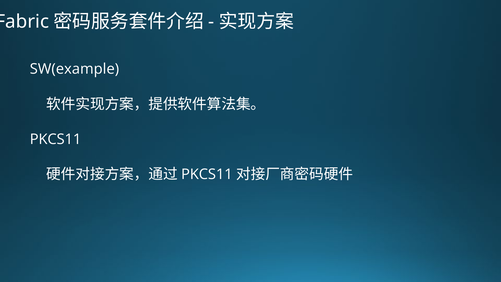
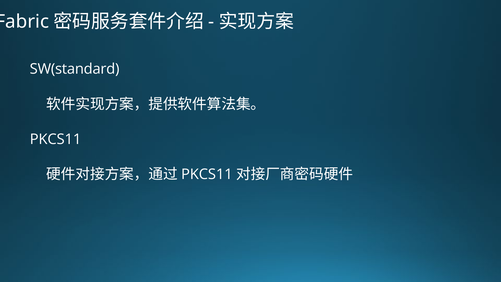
SW(example: SW(example -> SW(standard (75, 69)
